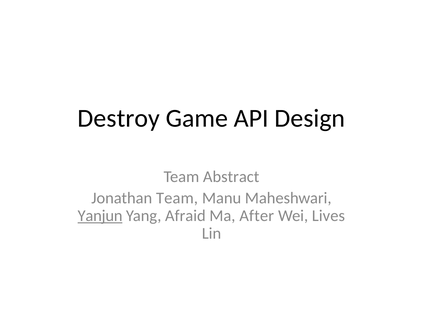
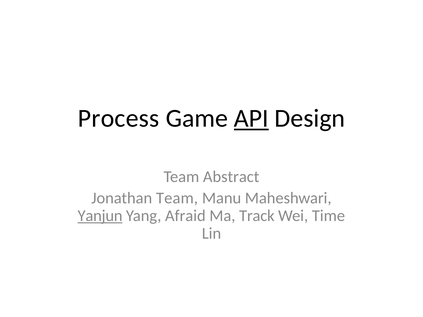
Destroy: Destroy -> Process (119, 118)
API underline: none -> present (251, 118)
After: After -> Track (257, 216)
Lives: Lives -> Time (328, 216)
